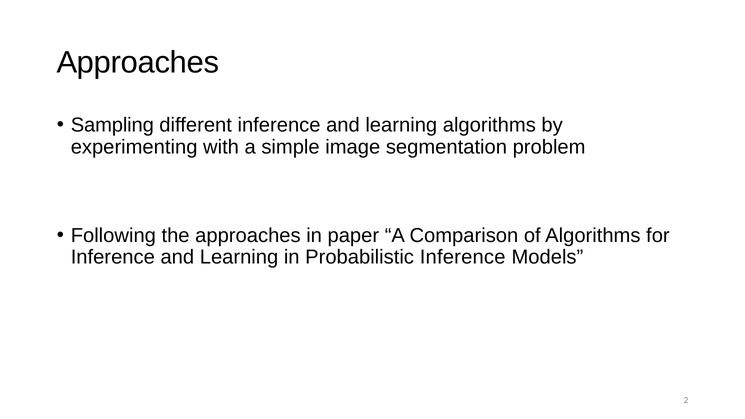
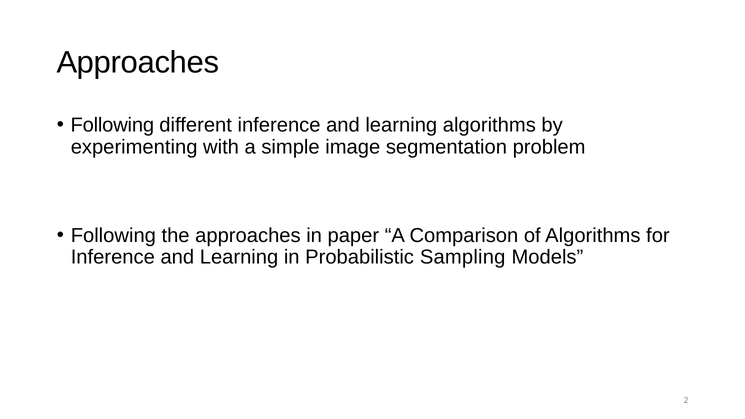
Sampling: Sampling -> Following (112, 125)
Probabilistic Inference: Inference -> Sampling (463, 257)
